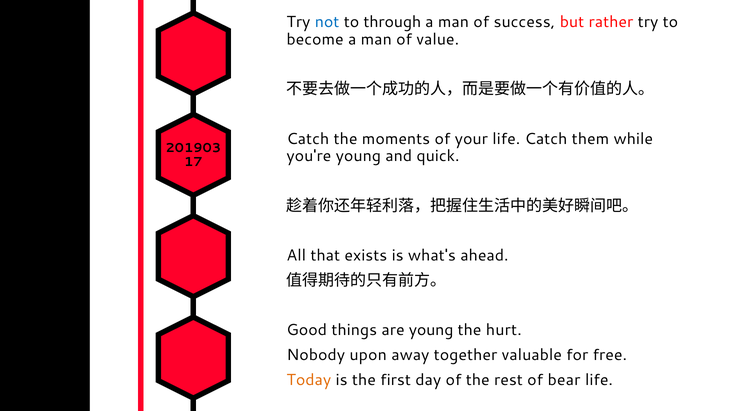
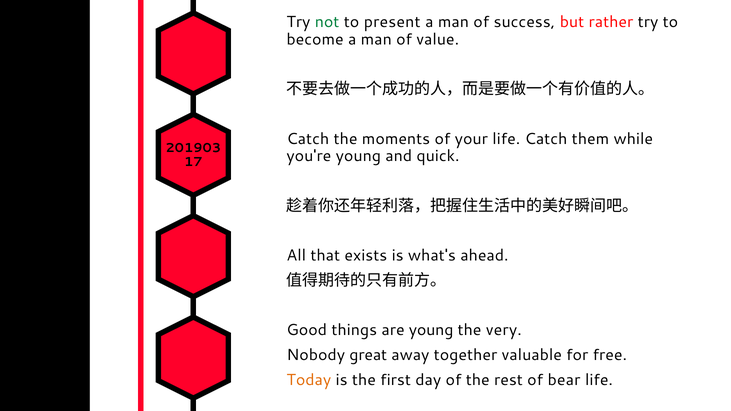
not colour: blue -> green (327, 22)
through: through -> present (392, 22)
hurt: hurt -> very (504, 330)
upon: upon -> great (368, 355)
